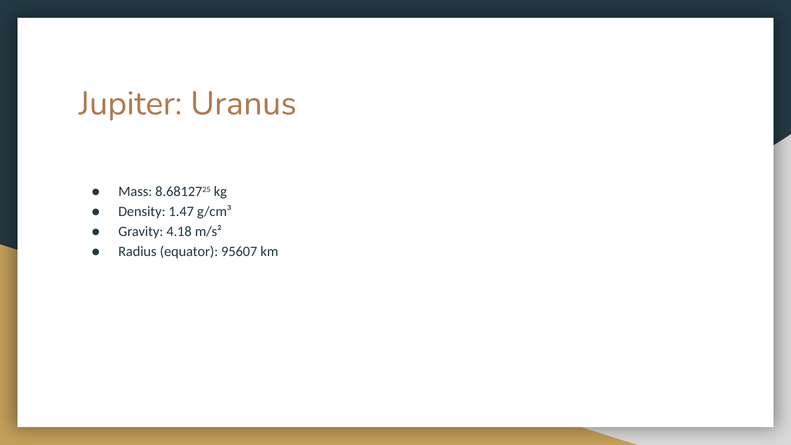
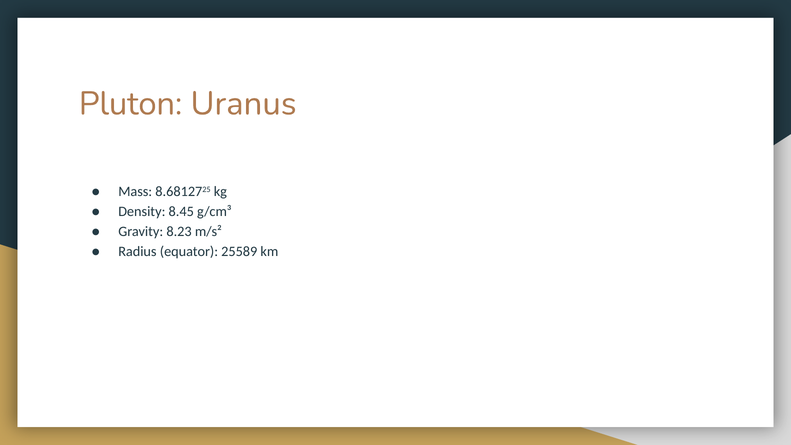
Jupiter: Jupiter -> Pluton (131, 104)
1.47: 1.47 -> 8.45 (181, 212)
4.18: 4.18 -> 8.23 (179, 232)
95607: 95607 -> 25589 (239, 252)
